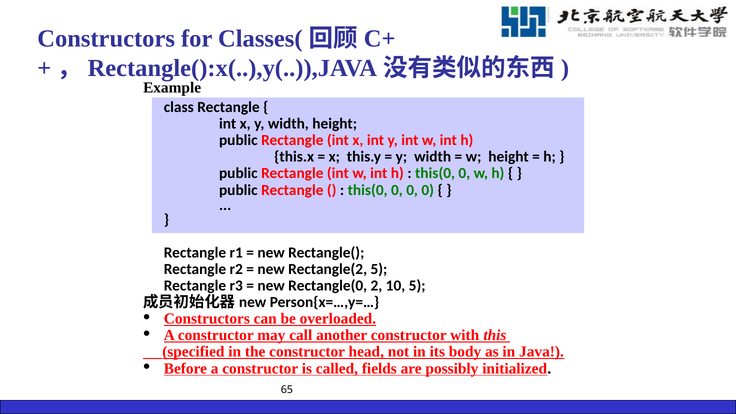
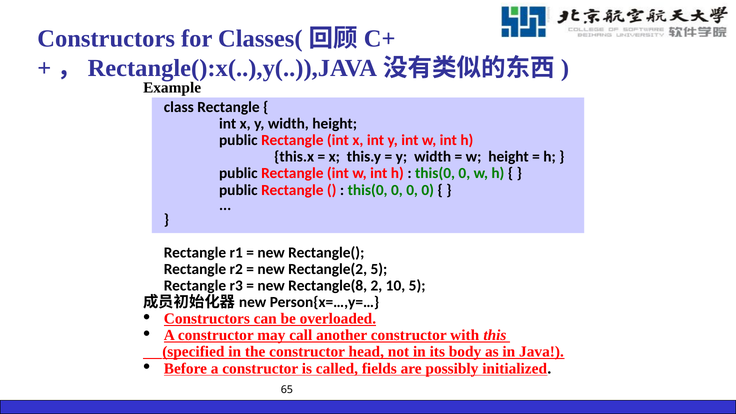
Rectangle(0: Rectangle(0 -> Rectangle(8 (328, 286)
